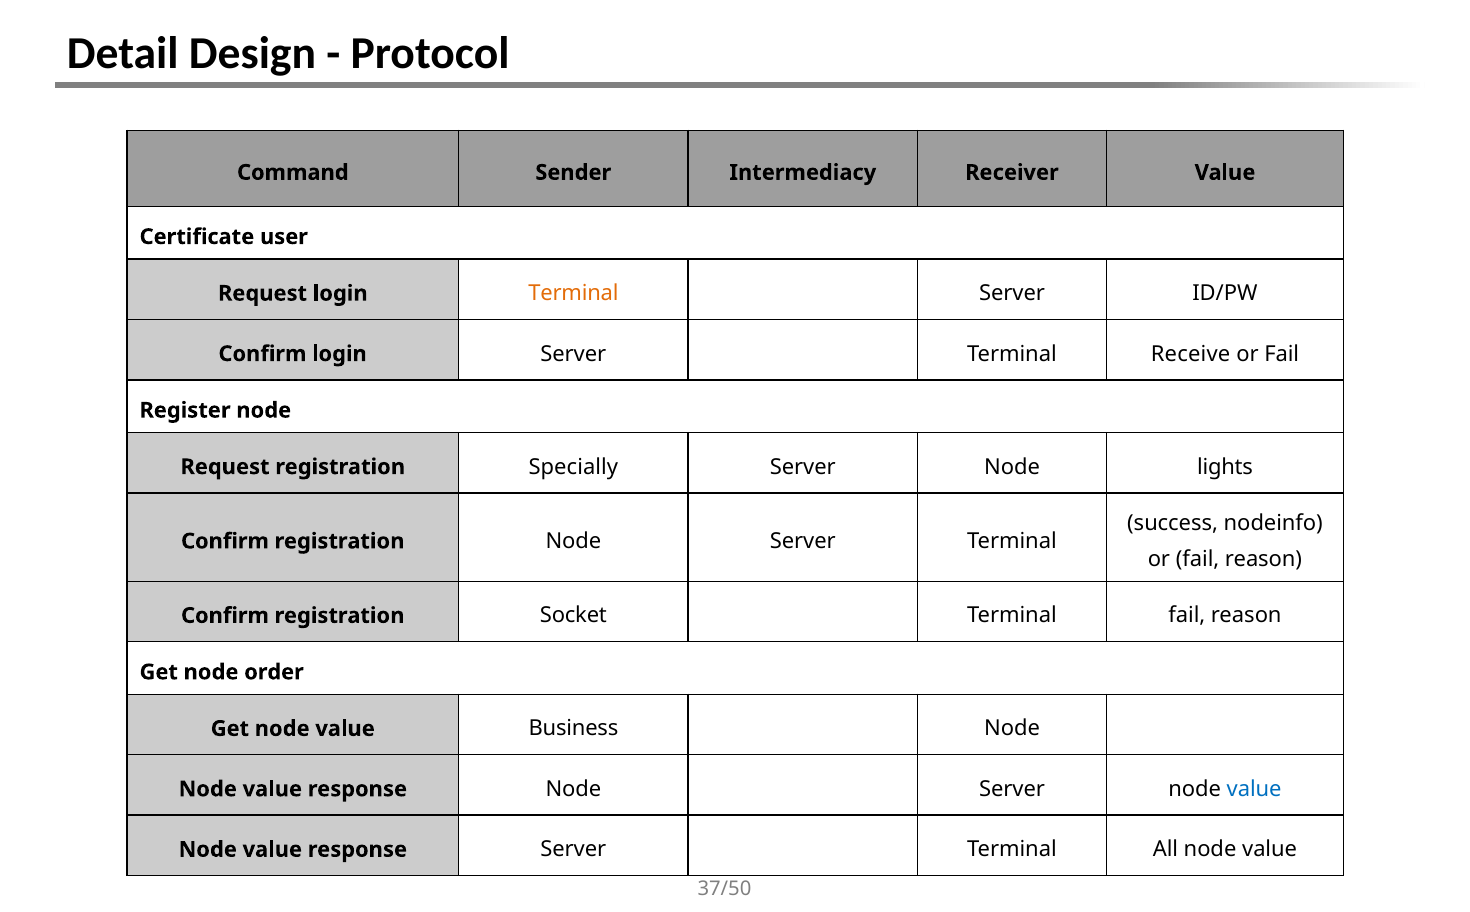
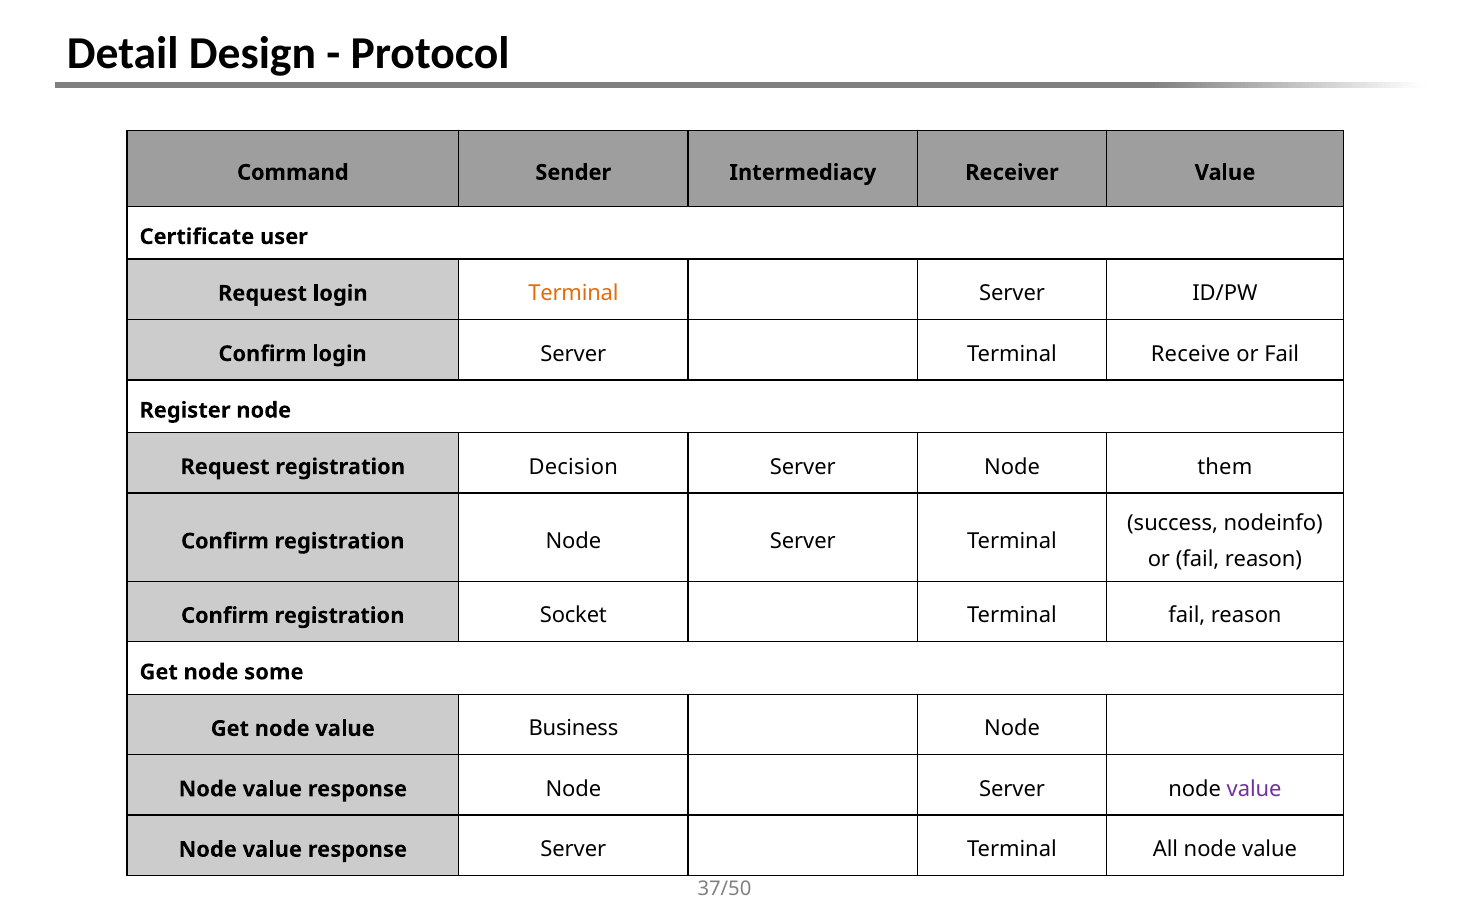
Specially: Specially -> Decision (573, 467)
lights: lights -> them (1225, 467)
order: order -> some (274, 672)
value colour: blue -> purple (1254, 789)
